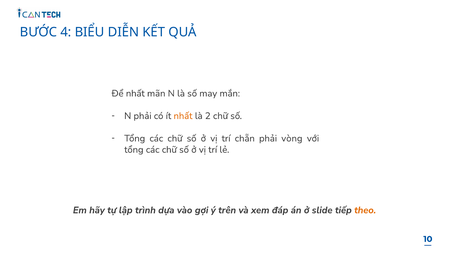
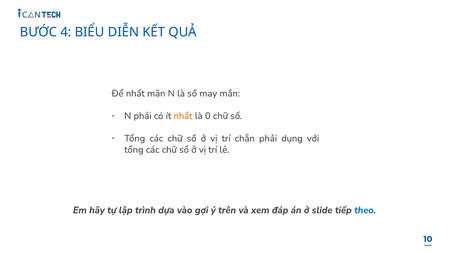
2: 2 -> 0 (208, 116)
vòng: vòng -> dụng (292, 138)
theo colour: orange -> blue (365, 210)
